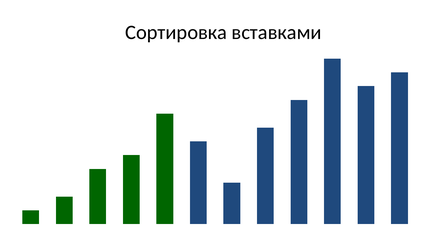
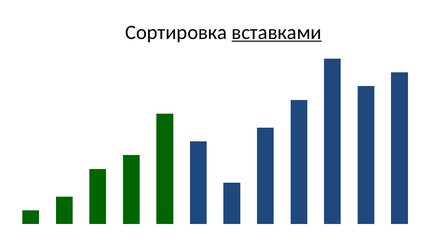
вставками underline: none -> present (277, 32)
